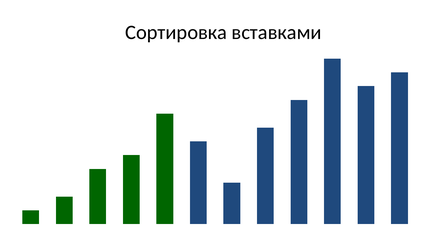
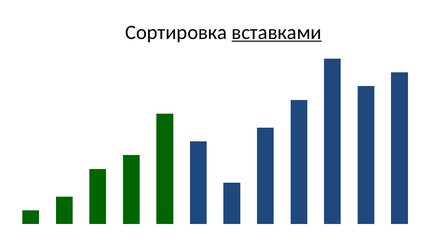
вставками underline: none -> present (277, 32)
